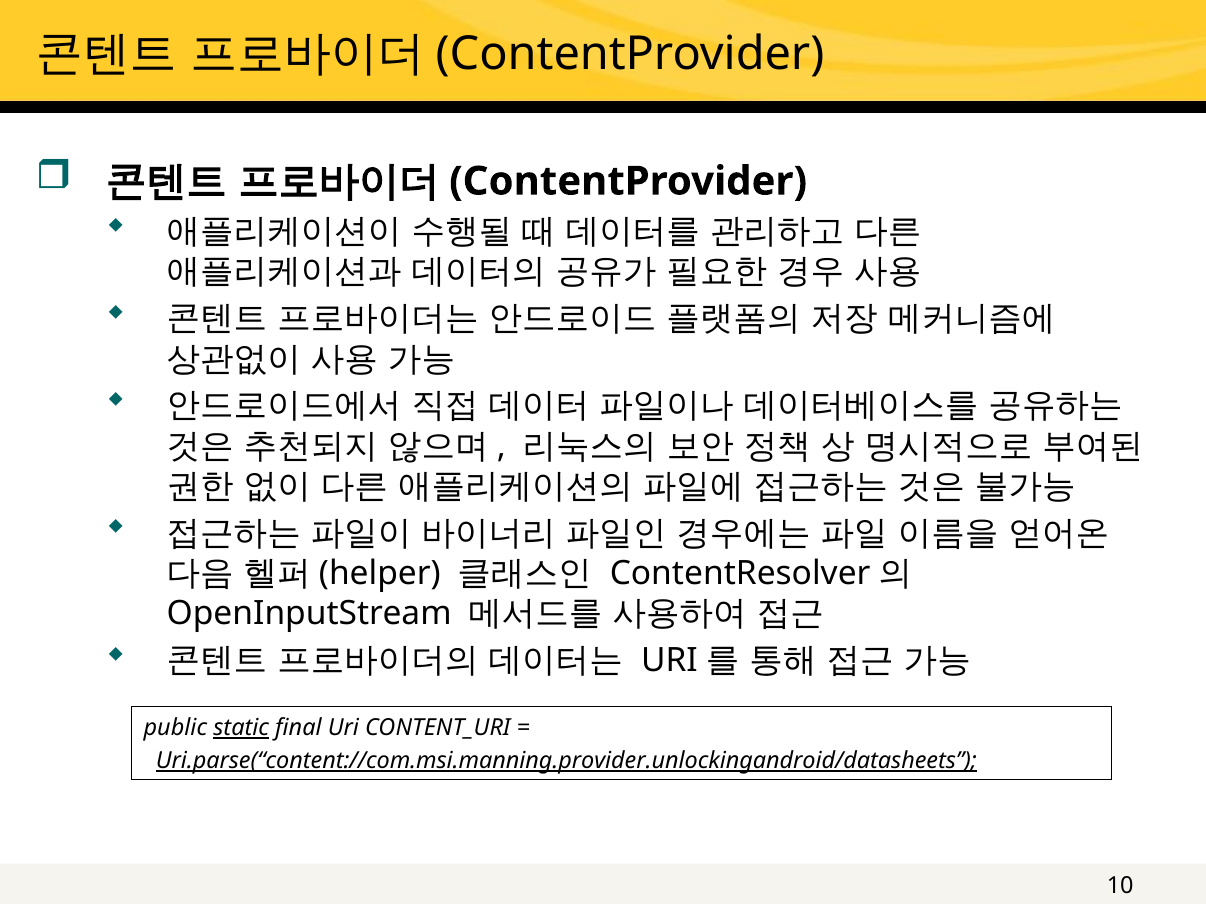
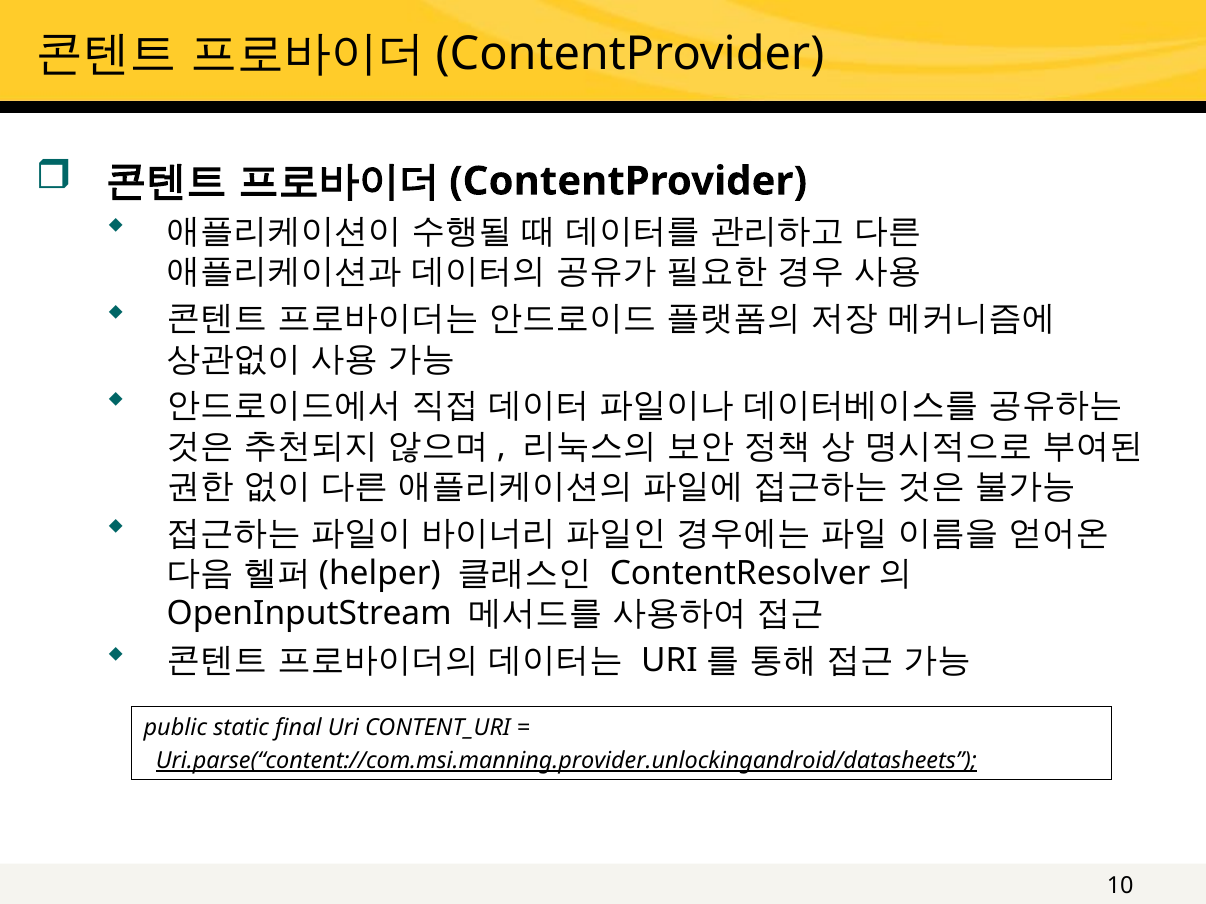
static underline: present -> none (241, 728)
